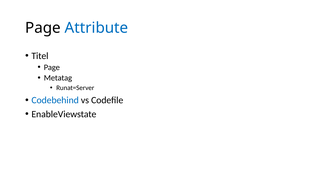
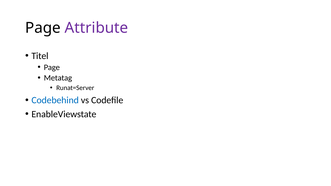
Attribute colour: blue -> purple (96, 28)
